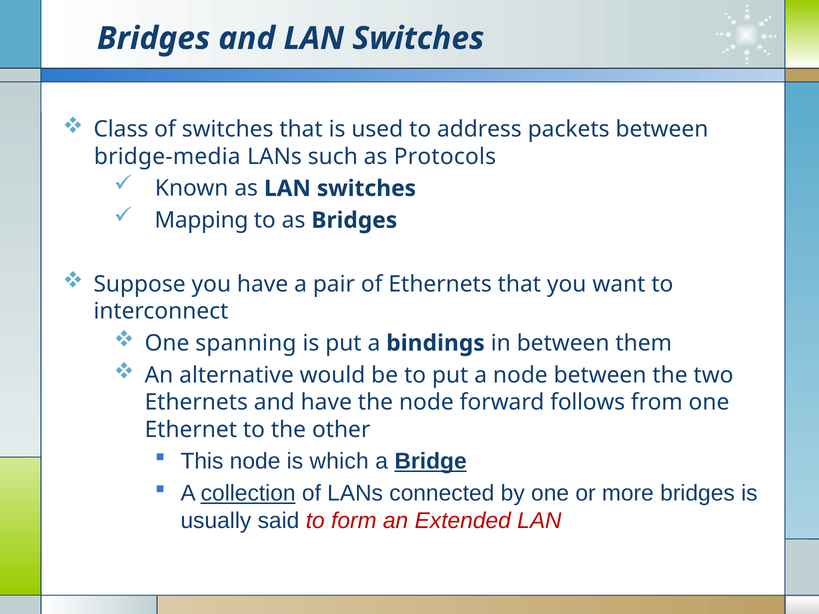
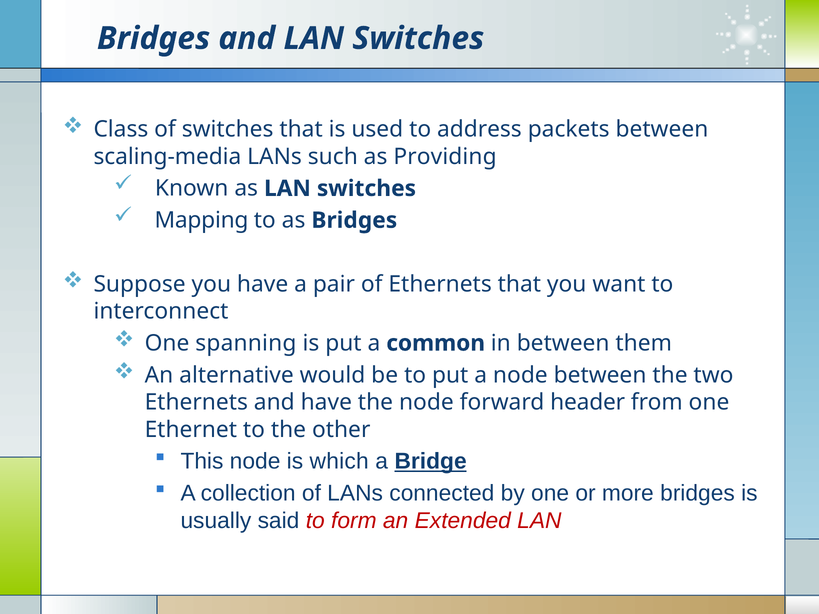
bridge-media: bridge-media -> scaling-media (167, 157)
Protocols: Protocols -> Providing (445, 157)
bindings: bindings -> common (436, 343)
follows: follows -> header (588, 402)
collection underline: present -> none (248, 493)
